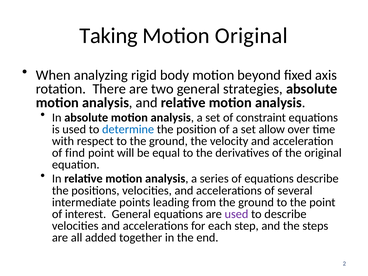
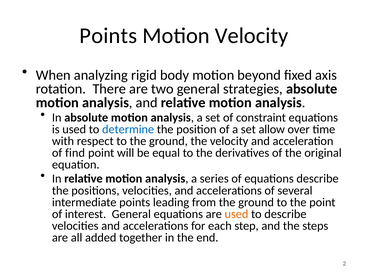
Taking: Taking -> Points (108, 36)
Motion Original: Original -> Velocity (252, 36)
used colour: purple -> orange (236, 214)
